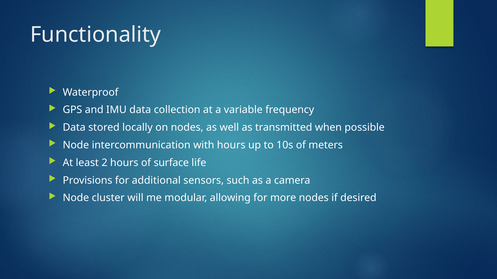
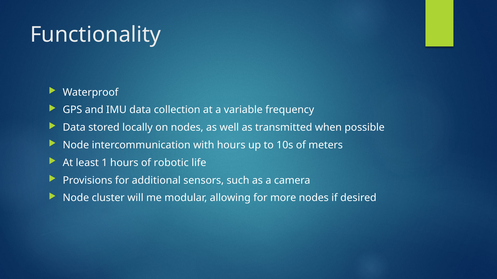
2: 2 -> 1 (104, 163)
surface: surface -> robotic (171, 163)
